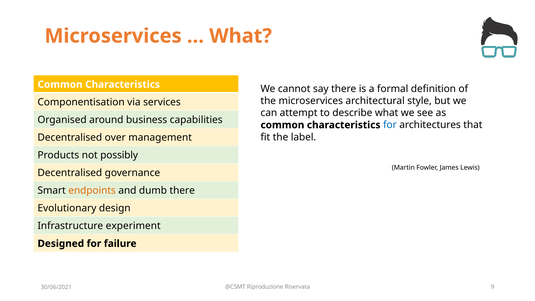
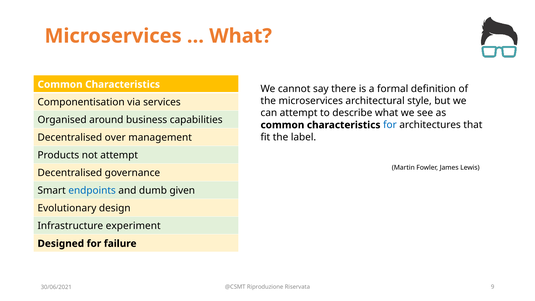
not possibly: possibly -> attempt (119, 155)
endpoints colour: orange -> blue (92, 191)
dumb there: there -> given (182, 191)
